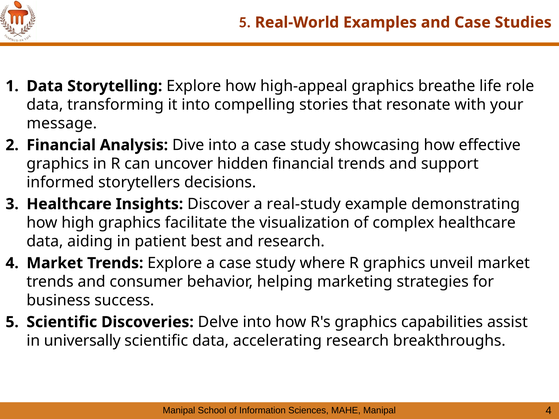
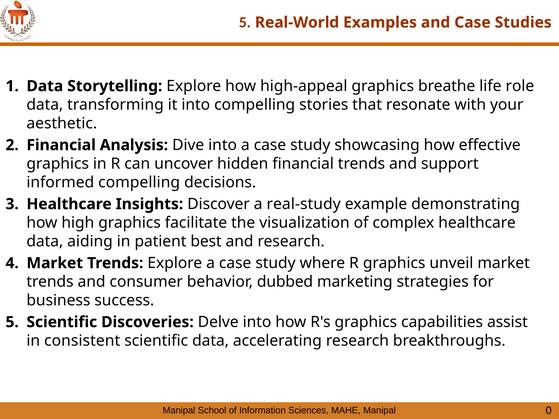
message: message -> aesthetic (62, 123)
informed storytellers: storytellers -> compelling (139, 182)
helping: helping -> dubbed (285, 282)
universally: universally -> consistent (82, 341)
4: 4 -> 0 (549, 411)
